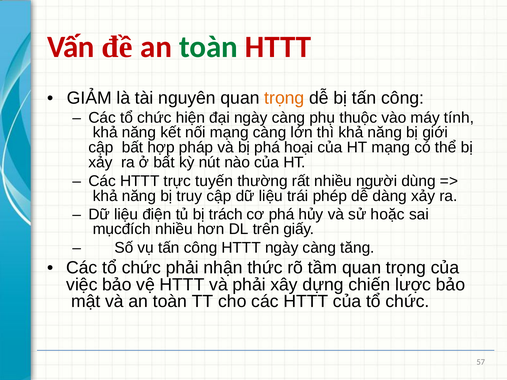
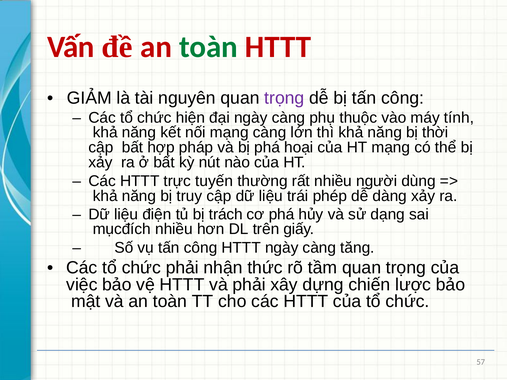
trọng colour: orange -> purple (284, 98)
giới: giới -> thời (435, 133)
hoặc: hoặc -> dạng (388, 214)
